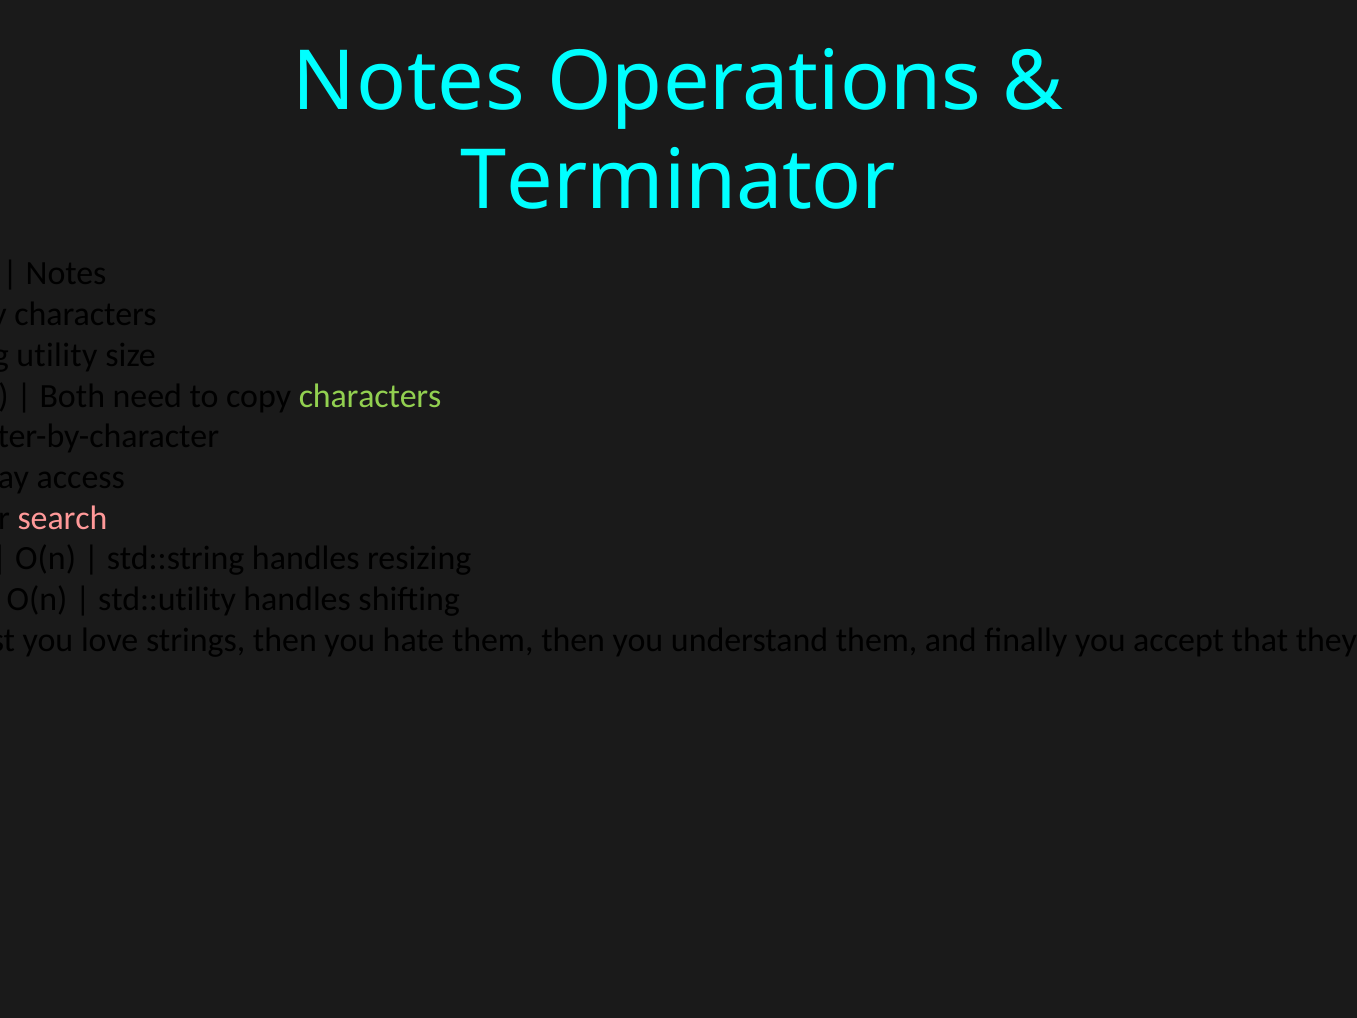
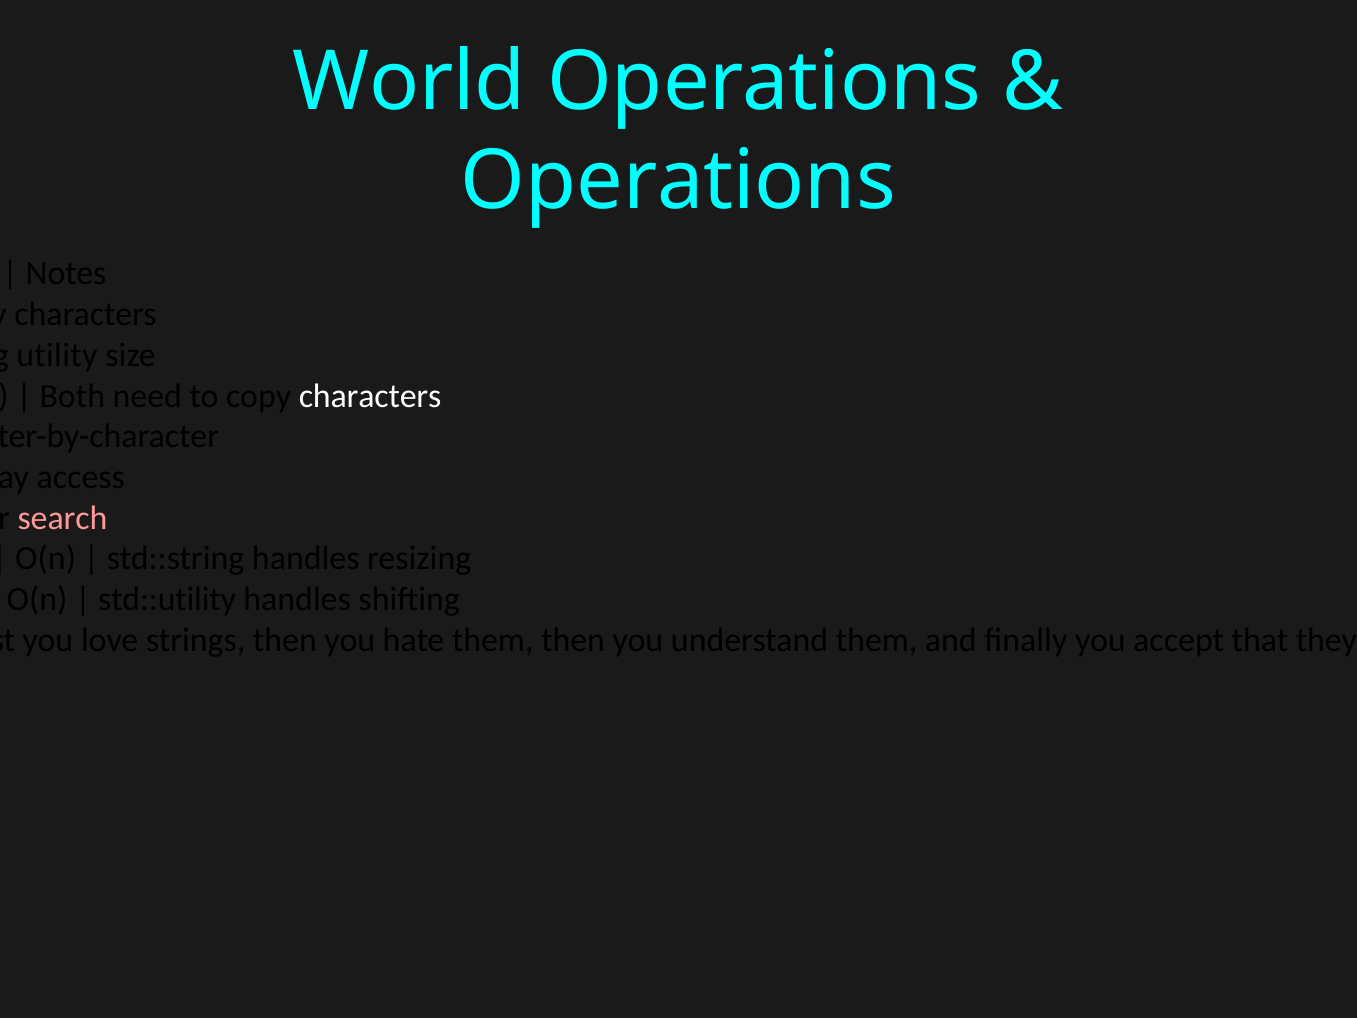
Notes: Notes -> World (409, 82)
Terminator: Terminator -> Operations (678, 181)
characters colour: light green -> white (370, 396)
